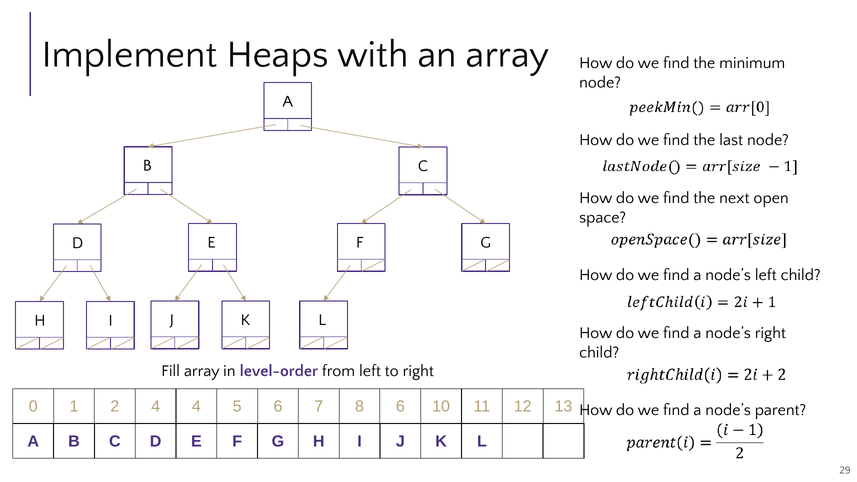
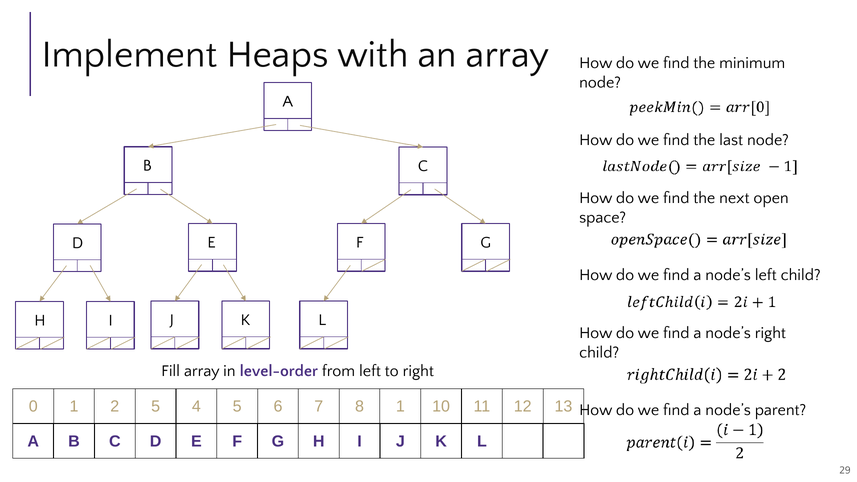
2 4: 4 -> 5 (156, 406)
8 6: 6 -> 1 (400, 406)
